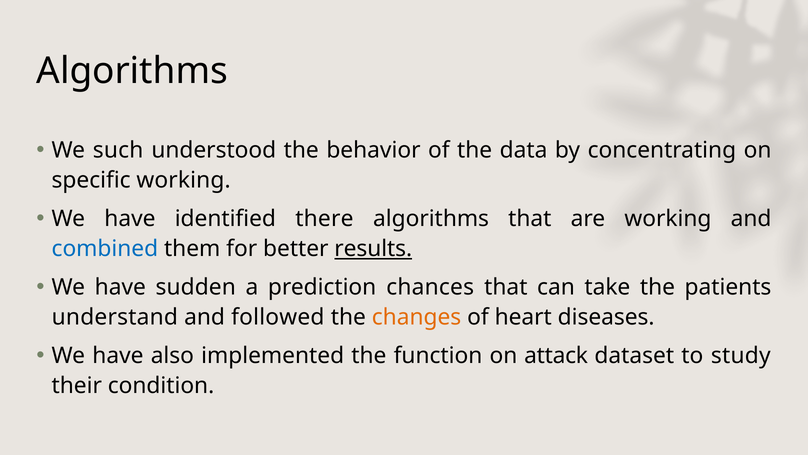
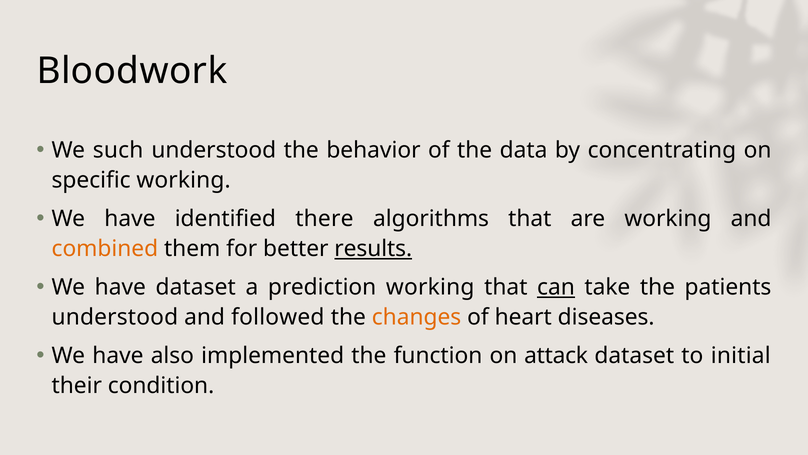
Algorithms: Algorithms -> Bloodwork (132, 71)
combined colour: blue -> orange (105, 249)
have sudden: sudden -> dataset (196, 287)
prediction chances: chances -> working (430, 287)
can underline: none -> present (556, 287)
understand: understand -> understood (115, 317)
study: study -> initial (741, 356)
